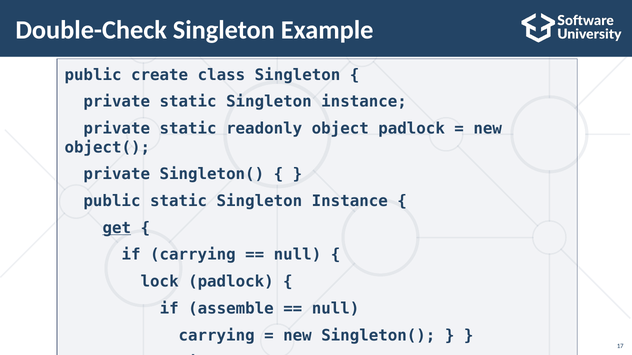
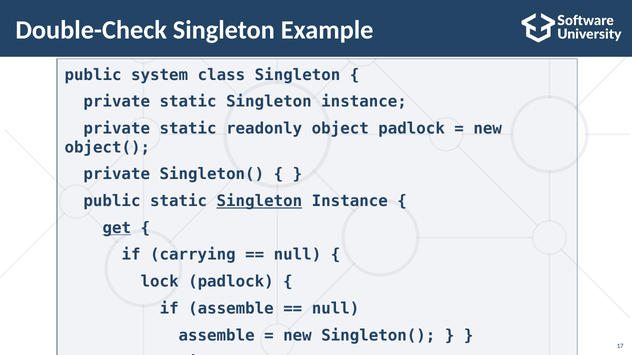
create: create -> system (160, 75)
Singleton underline: none -> present (259, 201)
carrying: carrying -> assemble (217, 336)
